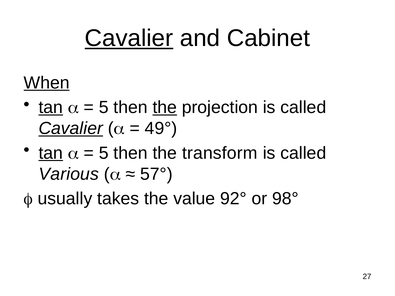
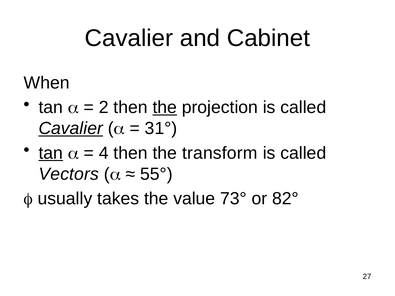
Cavalier underline: present -> none (129, 38)
When underline: present -> none (47, 83)
tan underline: present -> none (51, 107)
5: 5 -> 2 (104, 107)
49°: 49° -> 31° (161, 129)
5: 5 -> 4 (104, 153)
Various: Various -> Vectors (69, 174)
57°: 57° -> 55° (156, 174)
92°: 92° -> 73° (233, 199)
98°: 98° -> 82° (285, 199)
